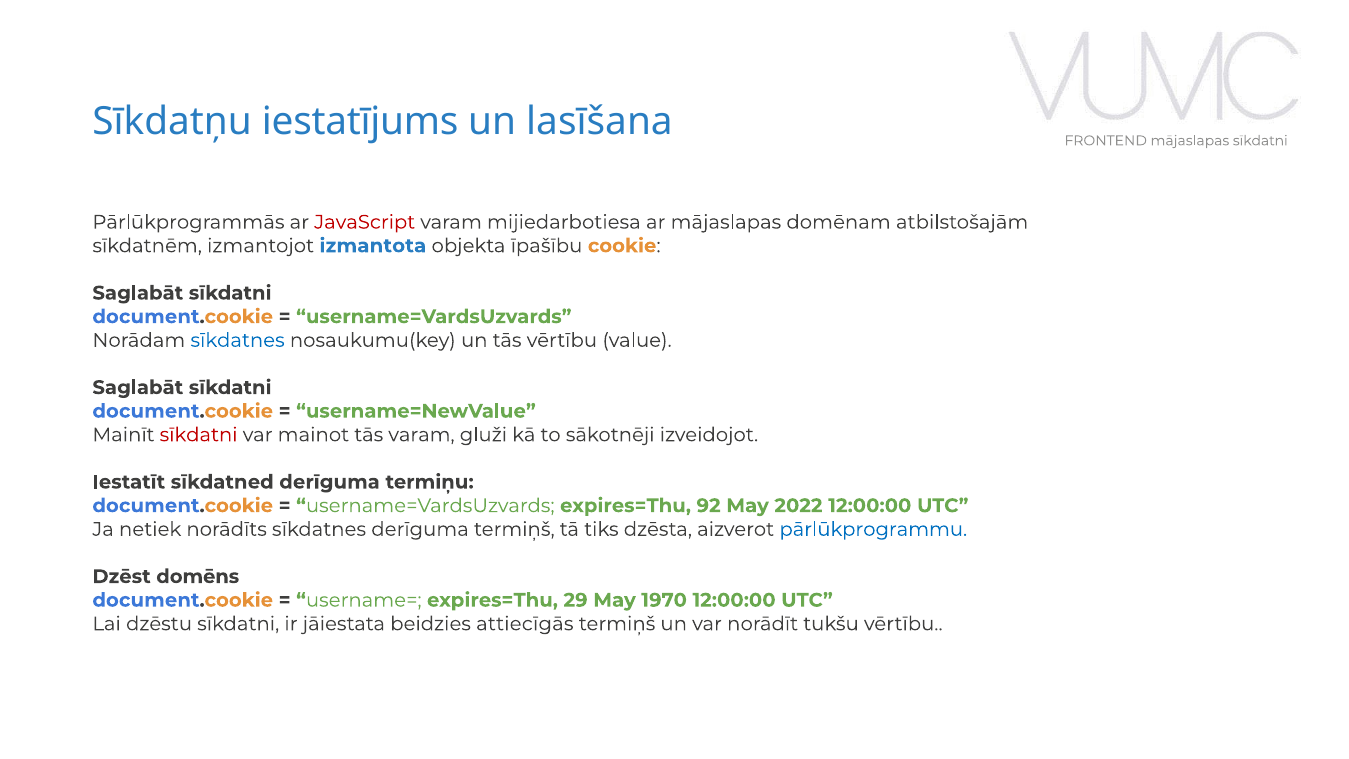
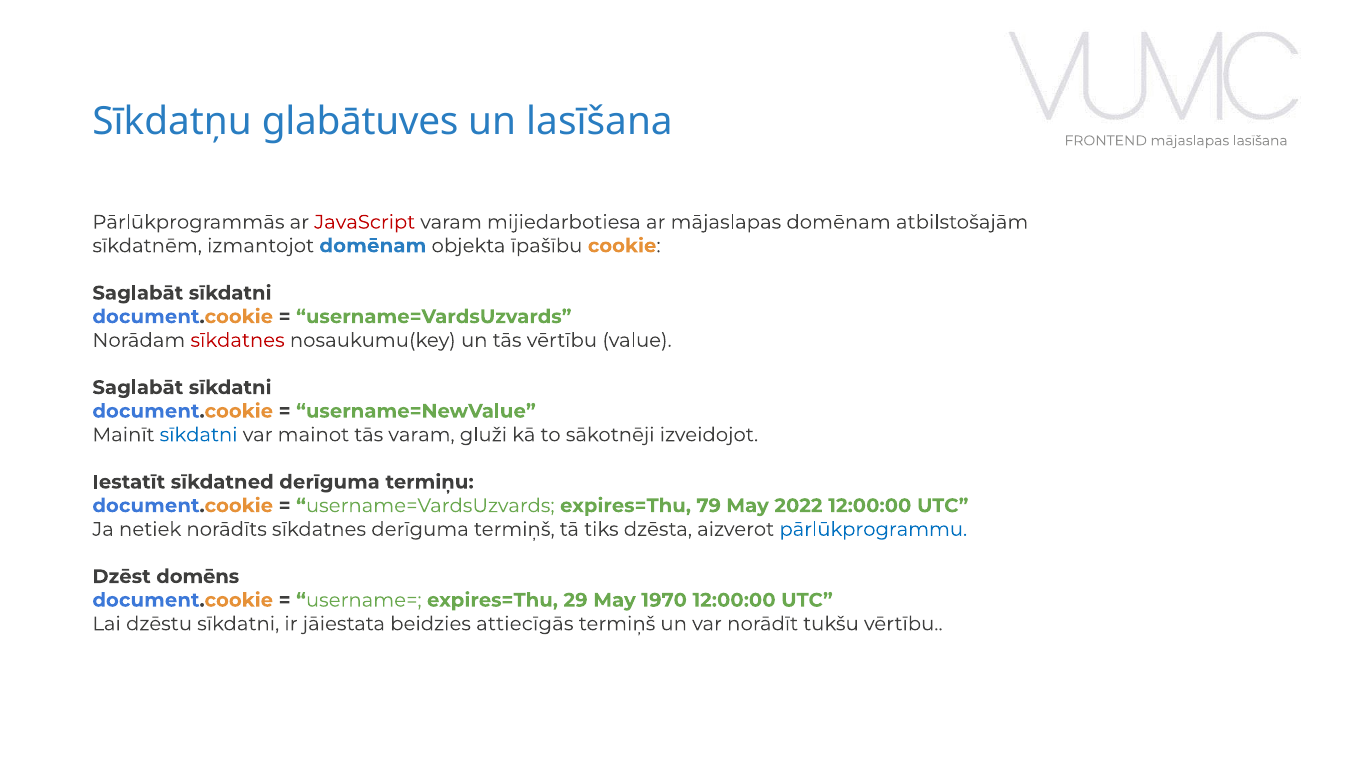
iestatījums: iestatījums -> glabātuves (360, 122)
mājaslapas sīkdatni: sīkdatni -> lasīšana (1260, 141)
izmantojot izmantota: izmantota -> domēnam (373, 246)
sīkdatnes colour: blue -> red (238, 340)
sīkdatni colour: red -> blue (199, 435)
92: 92 -> 79 (709, 506)
